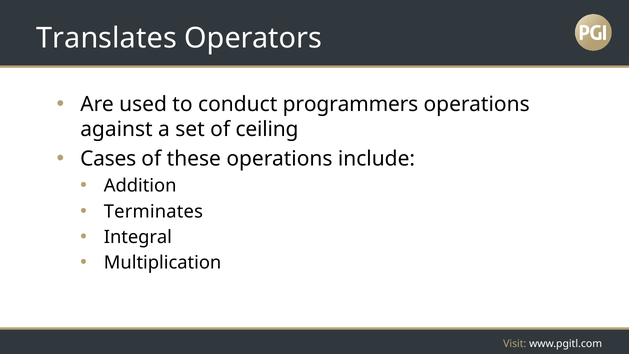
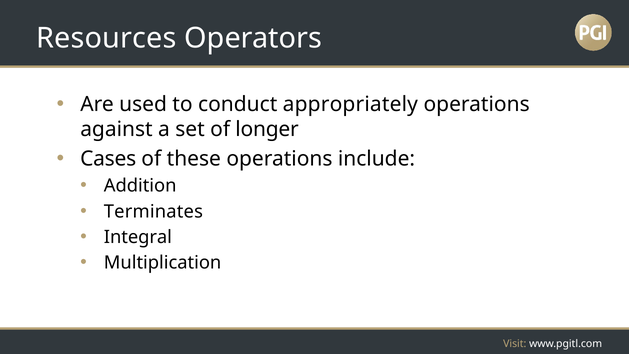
Translates: Translates -> Resources (106, 38)
programmers: programmers -> appropriately (350, 104)
ceiling: ceiling -> longer (267, 129)
